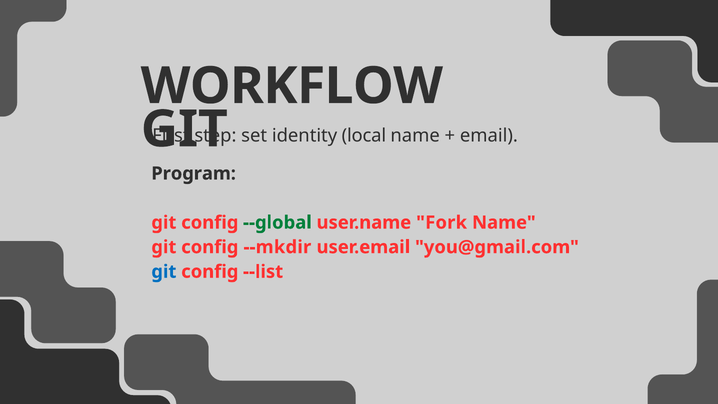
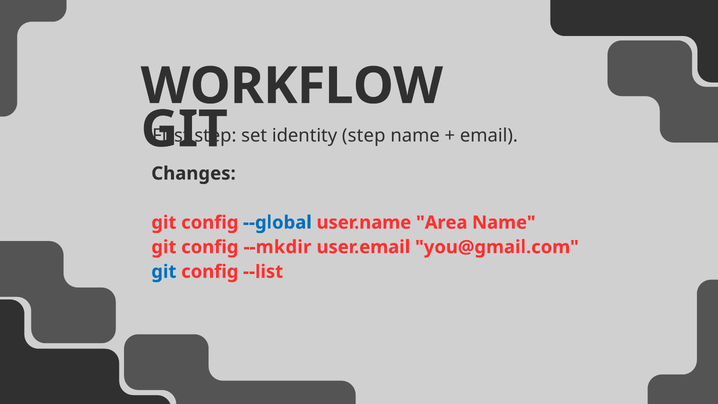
identity local: local -> step (364, 135)
Program: Program -> Changes (194, 173)
--global colour: green -> blue (277, 223)
Fork: Fork -> Area (442, 223)
